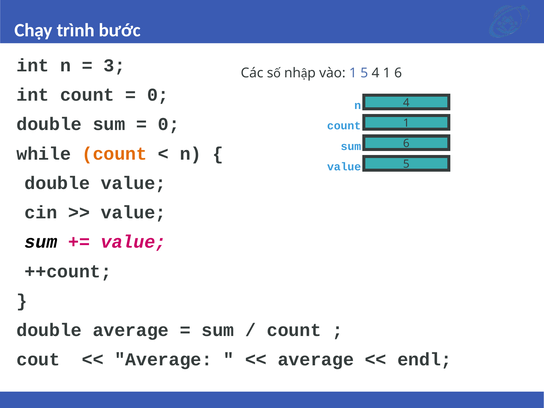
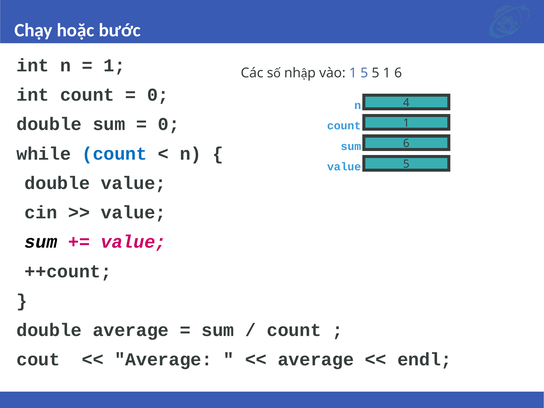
trình: trình -> hoặc (76, 30)
3: 3 -> 1 (114, 66)
5 4: 4 -> 5 (376, 73)
count colour: orange -> blue (114, 154)
